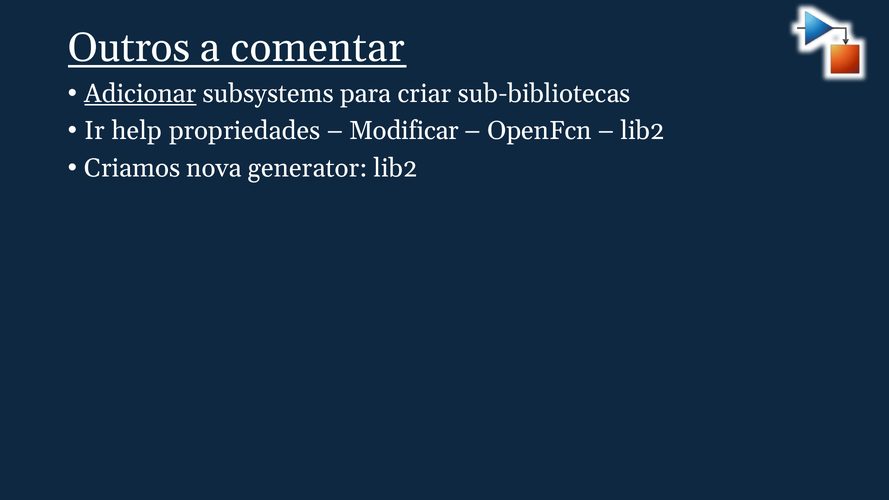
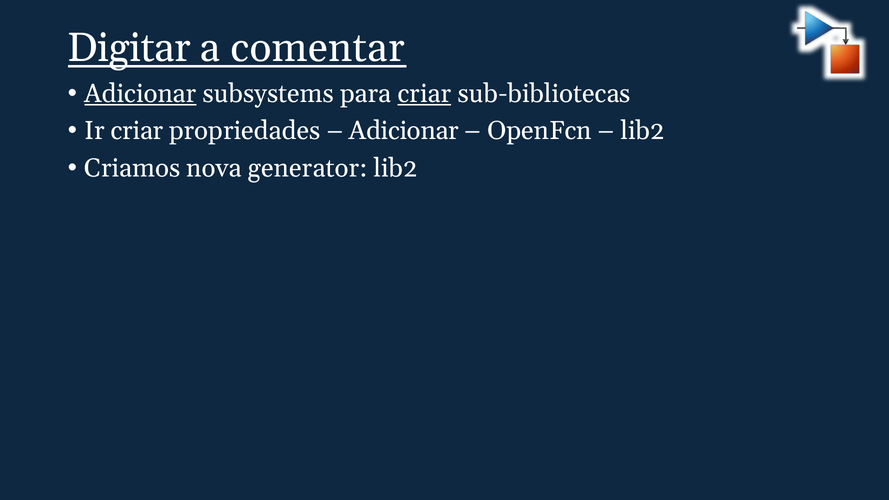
Outros: Outros -> Digitar (129, 48)
criar underline: none -> present (424, 94)
Ir help: help -> criar (137, 131)
Modificar: Modificar -> Adicionar (404, 131)
